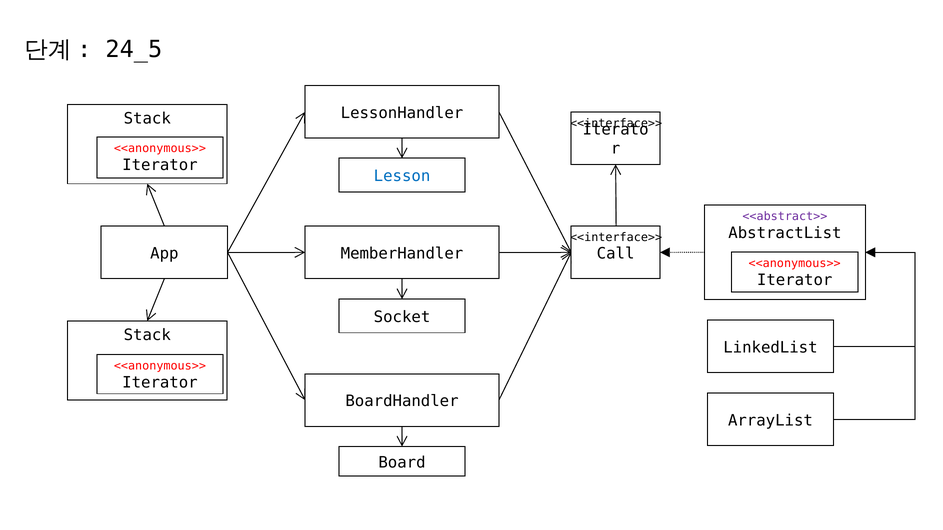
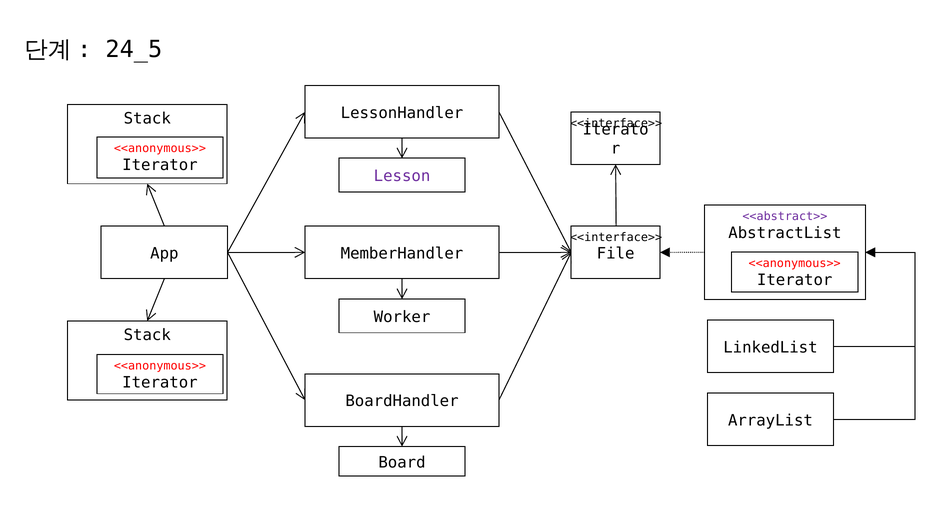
Lesson colour: blue -> purple (402, 176)
Call: Call -> File (616, 254)
Socket: Socket -> Worker (402, 317)
